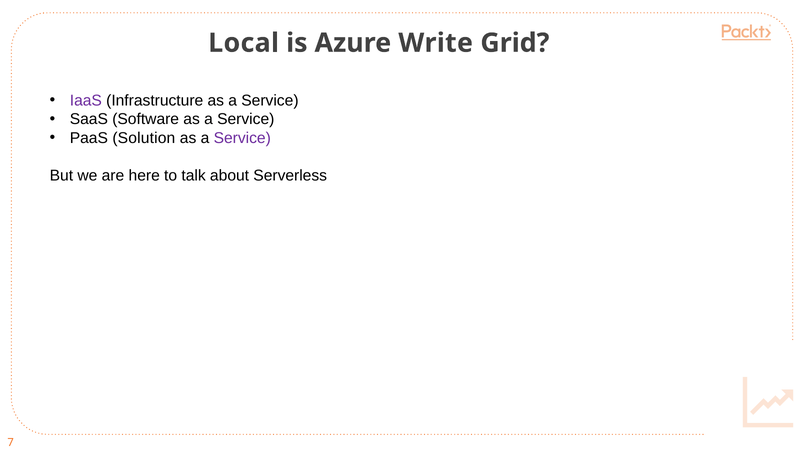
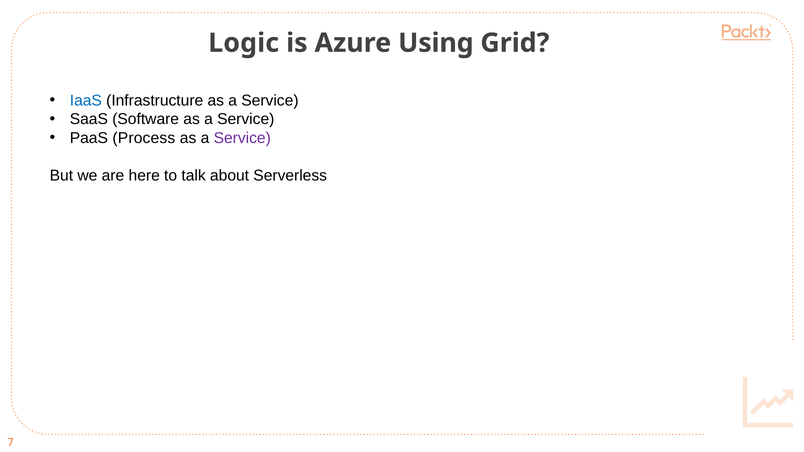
Local: Local -> Logic (244, 43)
Write: Write -> Using (436, 43)
IaaS colour: purple -> blue (86, 101)
Solution: Solution -> Process (144, 138)
